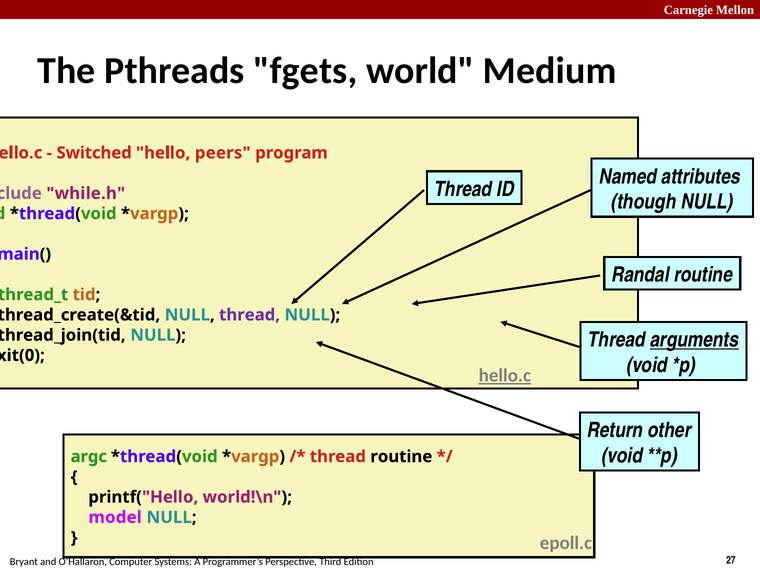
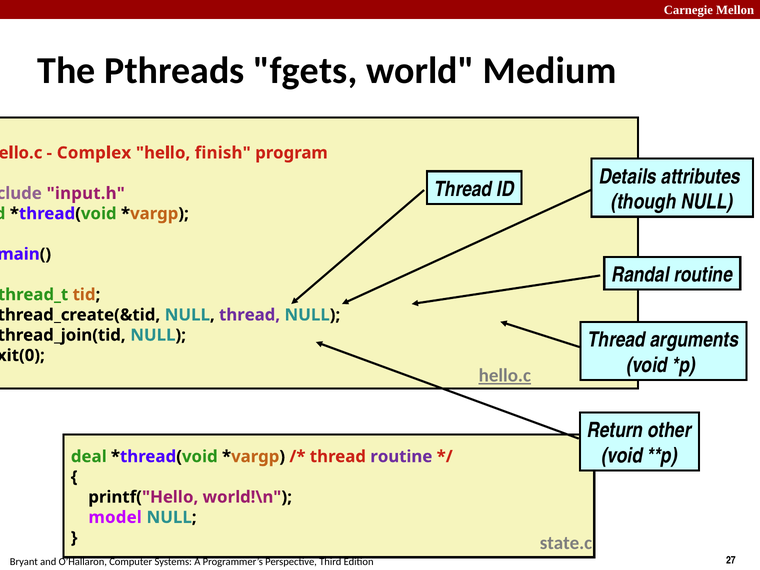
Switched: Switched -> Complex (94, 153)
peers: peers -> finish (223, 153)
Named: Named -> Details (628, 177)
while.h: while.h -> input.h (86, 193)
arguments underline: present -> none (695, 340)
argc: argc -> deal (89, 457)
routine colour: black -> purple (401, 457)
epoll.c: epoll.c -> state.c (566, 543)
